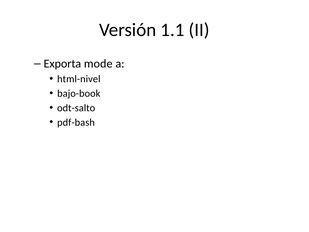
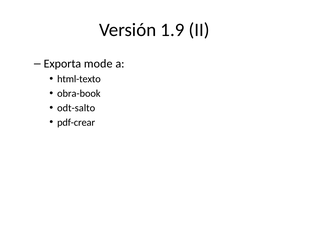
1.1: 1.1 -> 1.9 (172, 30)
html-nivel: html-nivel -> html-texto (79, 79)
bajo-book: bajo-book -> obra-book (79, 93)
pdf-bash: pdf-bash -> pdf-crear (76, 122)
